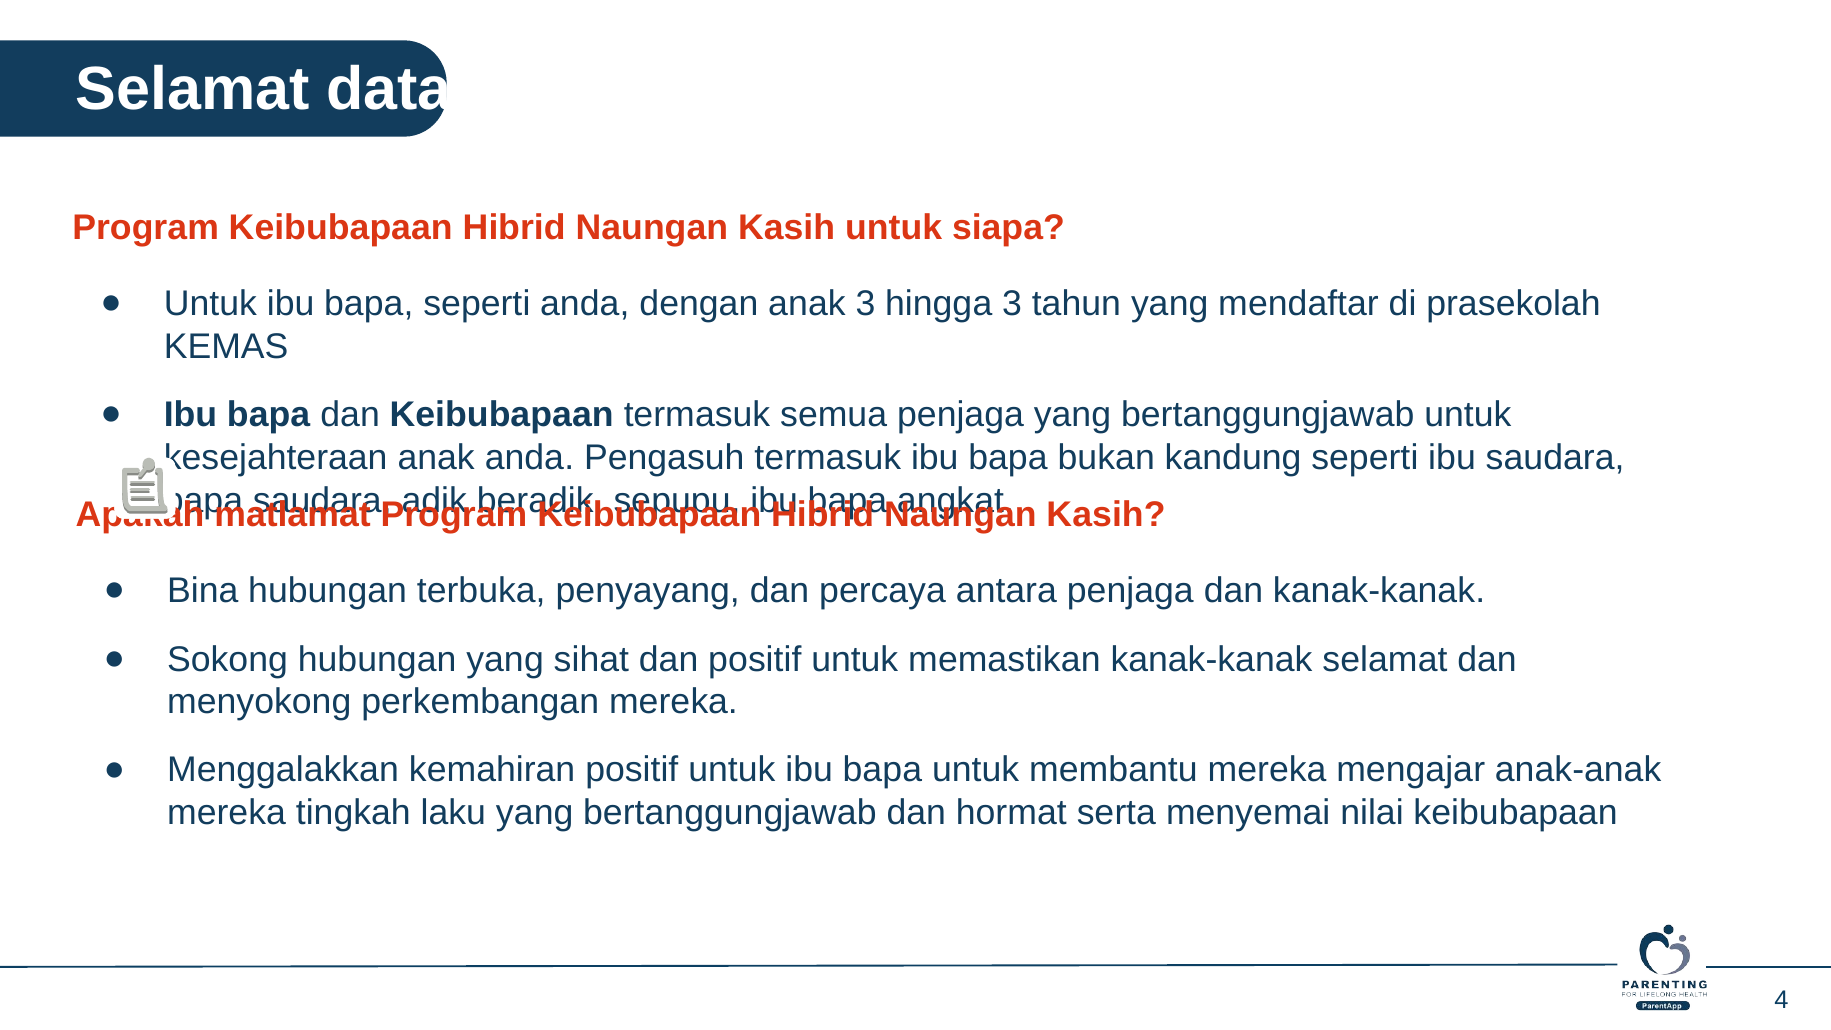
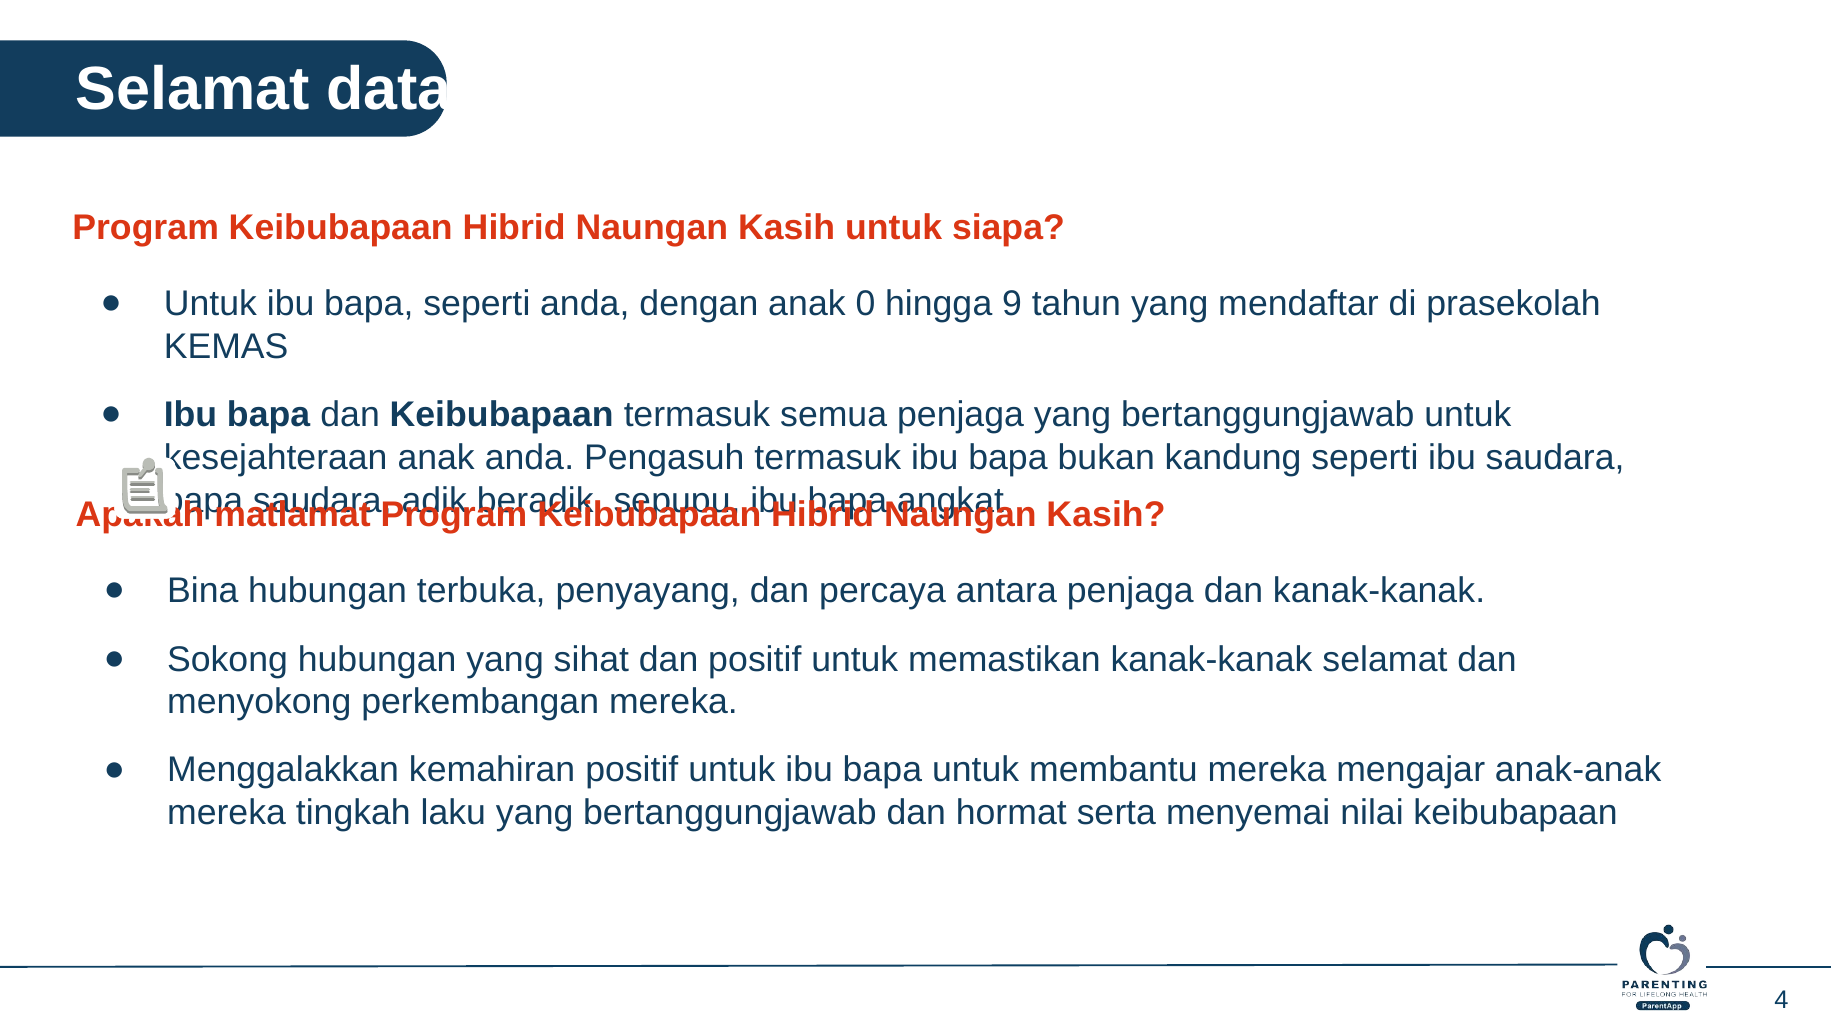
anak 3: 3 -> 0 (865, 304)
hingga 3: 3 -> 9 (1012, 304)
